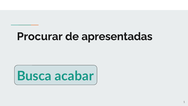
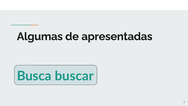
Procurar: Procurar -> Algumas (40, 36)
acabar: acabar -> buscar (74, 76)
